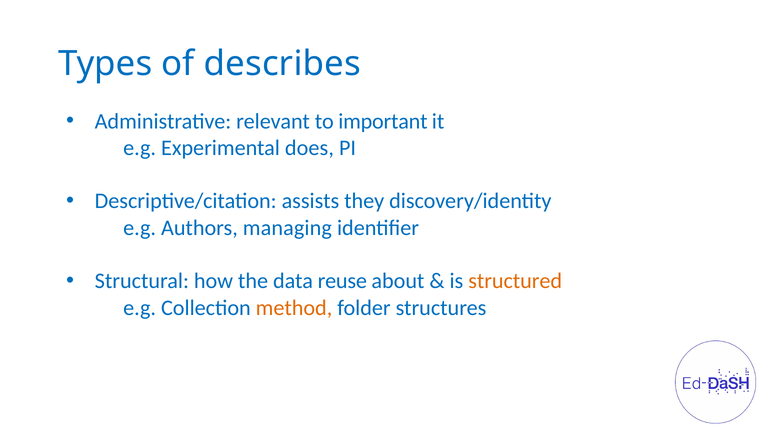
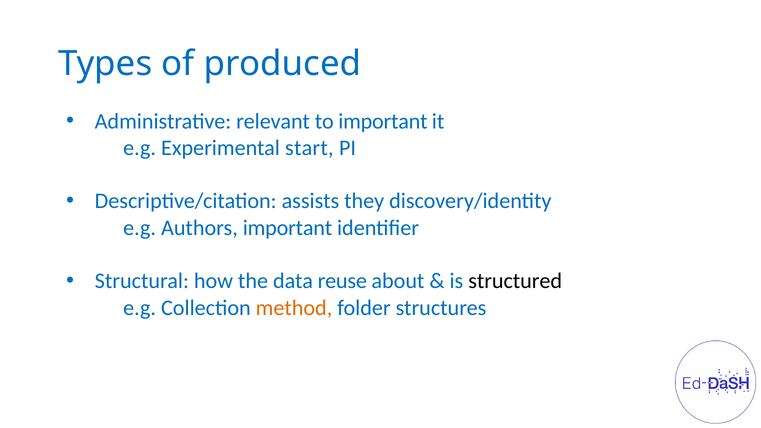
describes: describes -> produced (282, 64)
does: does -> start (309, 148)
Authors managing: managing -> important (288, 228)
structured colour: orange -> black (515, 281)
